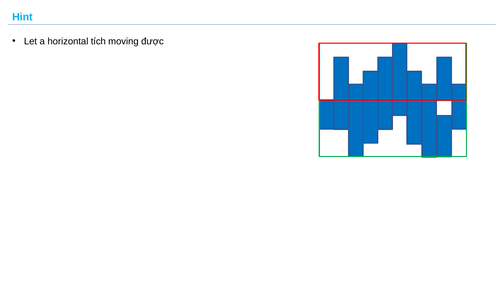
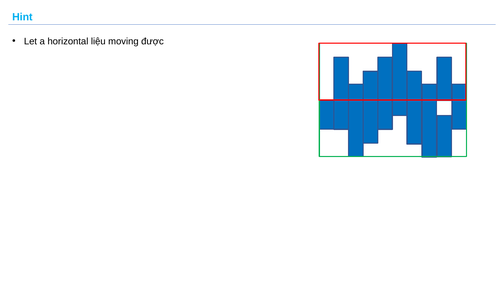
tích: tích -> liệu (98, 41)
